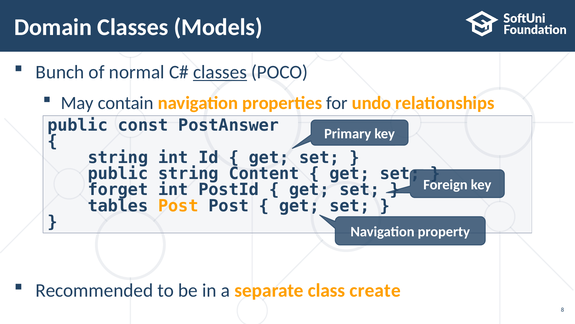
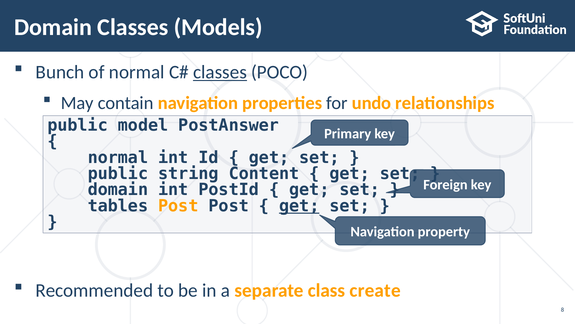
const: const -> model (143, 125)
string: string -> normal (118, 157)
forget: forget -> domain (118, 189)
get underline: none -> present (299, 206)
